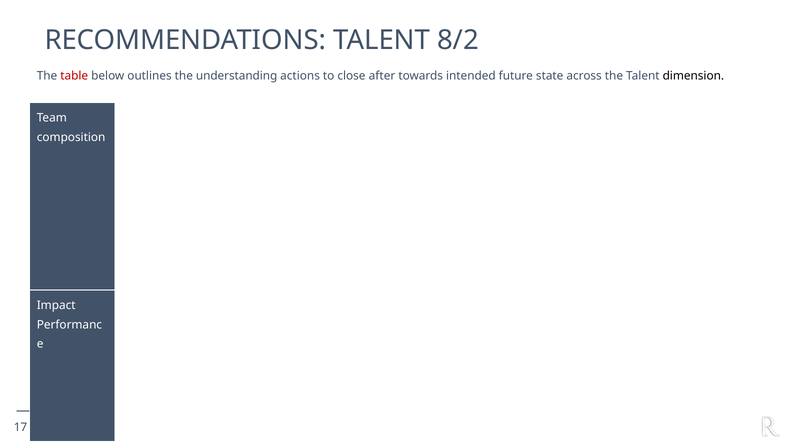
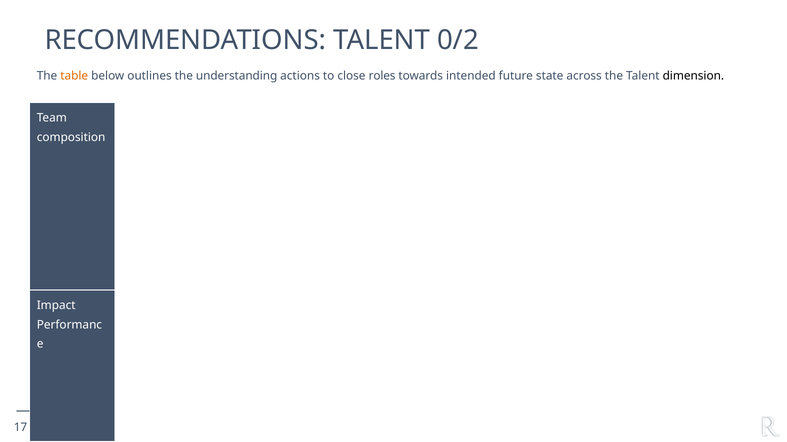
8/2: 8/2 -> 0/2 (458, 40)
table colour: red -> orange (74, 76)
after: after -> roles (382, 76)
